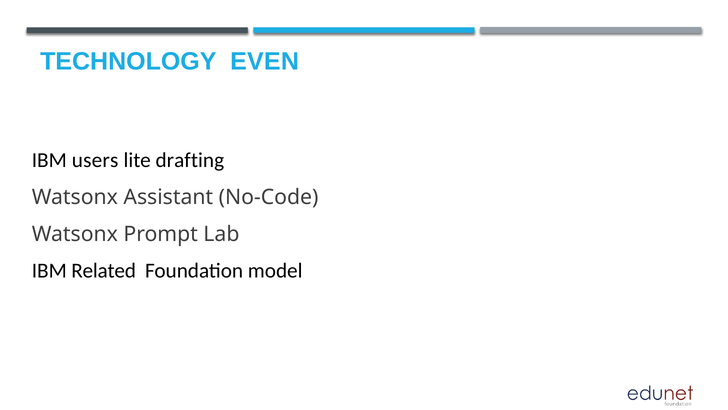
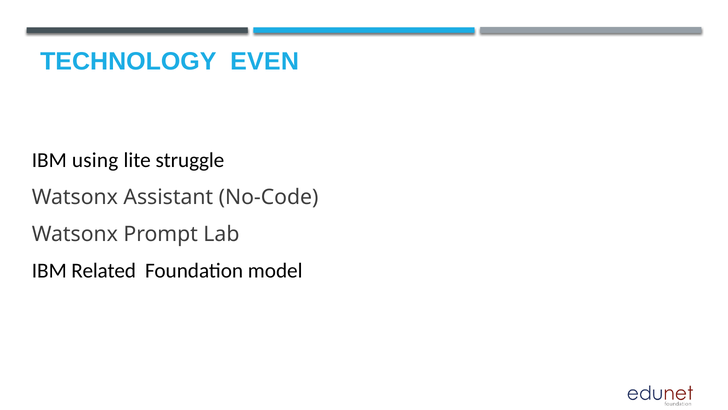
users: users -> using (95, 160)
drafting: drafting -> struggle (190, 160)
